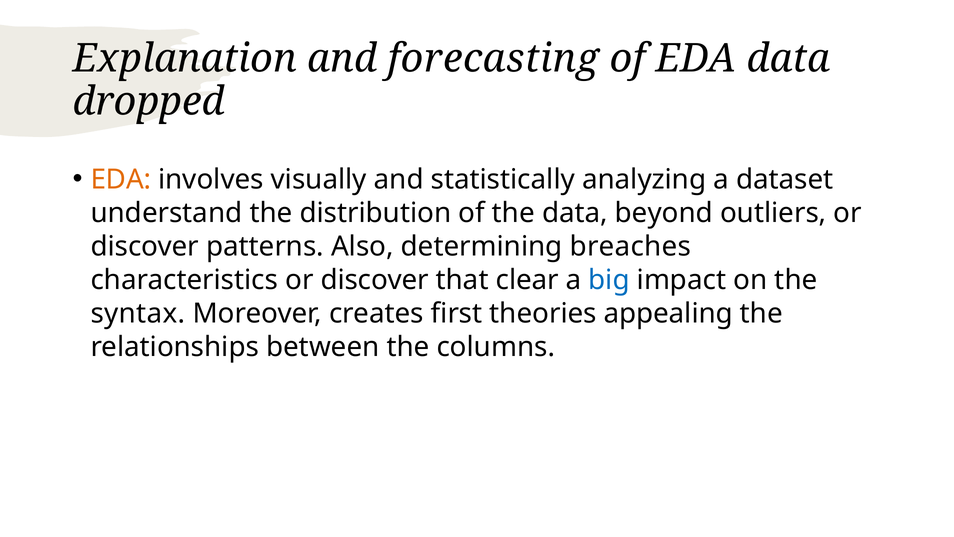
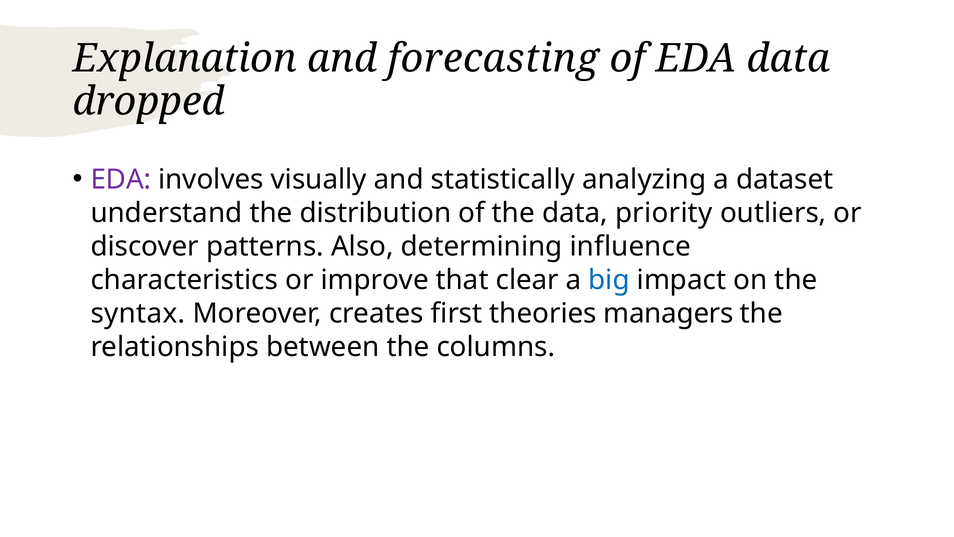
EDA colour: orange -> purple (121, 180)
beyond: beyond -> priority (664, 213)
breaches: breaches -> influence (630, 246)
characteristics or discover: discover -> improve (375, 280)
appealing: appealing -> managers (668, 313)
